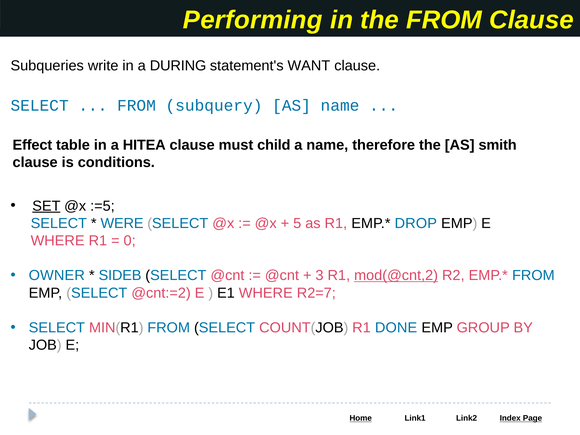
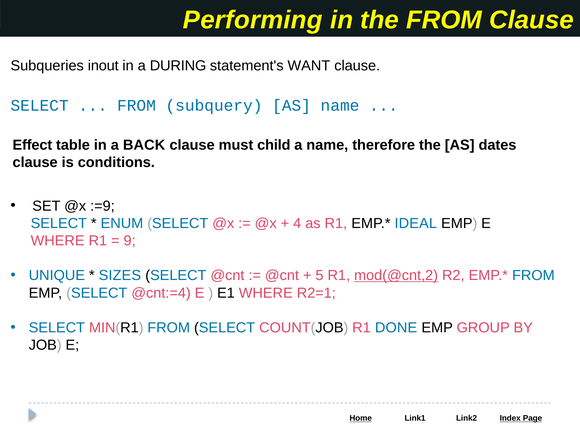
write: write -> inout (103, 66)
HITEA: HITEA -> BACK (144, 145)
smith: smith -> dates (498, 145)
SET underline: present -> none (46, 206)
:=5: :=5 -> :=9 (102, 206)
WERE: WERE -> ENUM (122, 223)
5: 5 -> 4 (297, 223)
DROP: DROP -> IDEAL (416, 223)
0: 0 -> 9 (130, 241)
OWNER: OWNER -> UNIQUE (57, 275)
SIDEB: SIDEB -> SIZES (120, 275)
3: 3 -> 5 (320, 275)
@cnt:=2: @cnt:=2 -> @cnt:=4 (161, 293)
R2=7: R2=7 -> R2=1 (316, 293)
